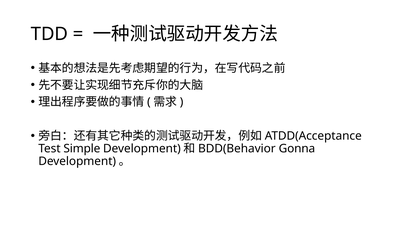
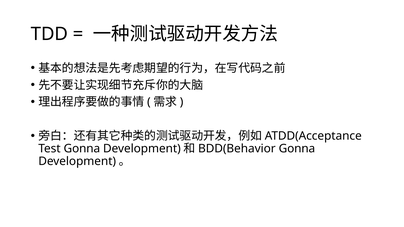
Test Simple: Simple -> Gonna (82, 149)
